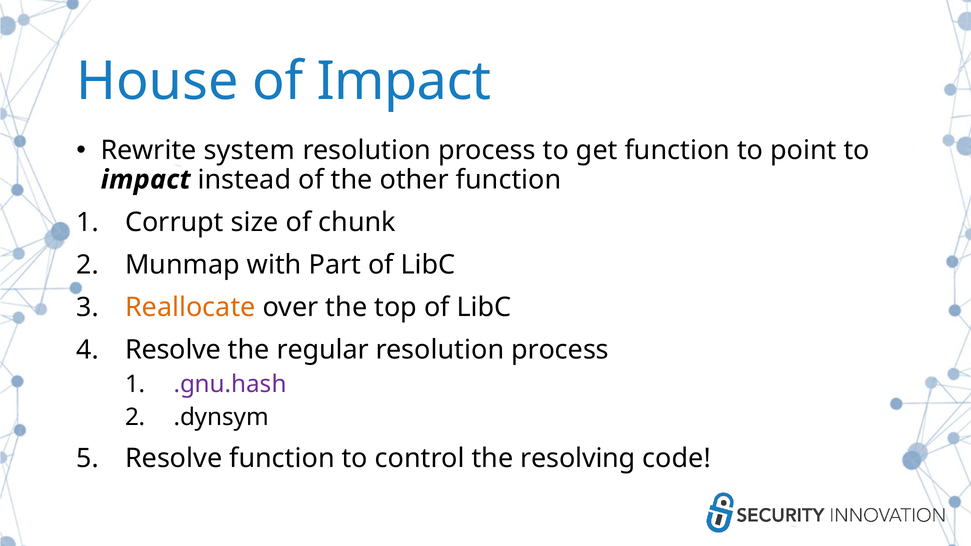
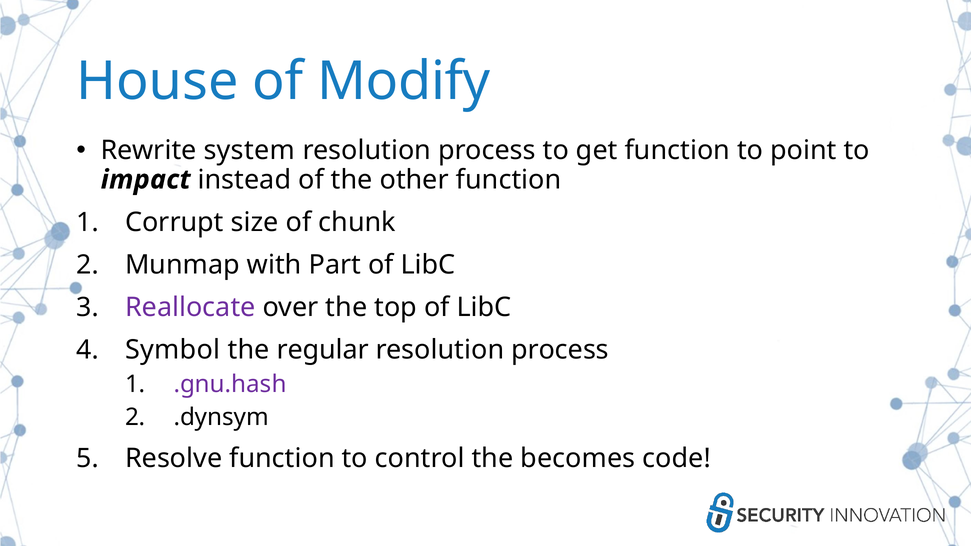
of Impact: Impact -> Modify (404, 82)
Reallocate colour: orange -> purple (190, 308)
Resolve: Resolve -> Symbol (173, 350)
resolving: resolving -> becomes (578, 459)
